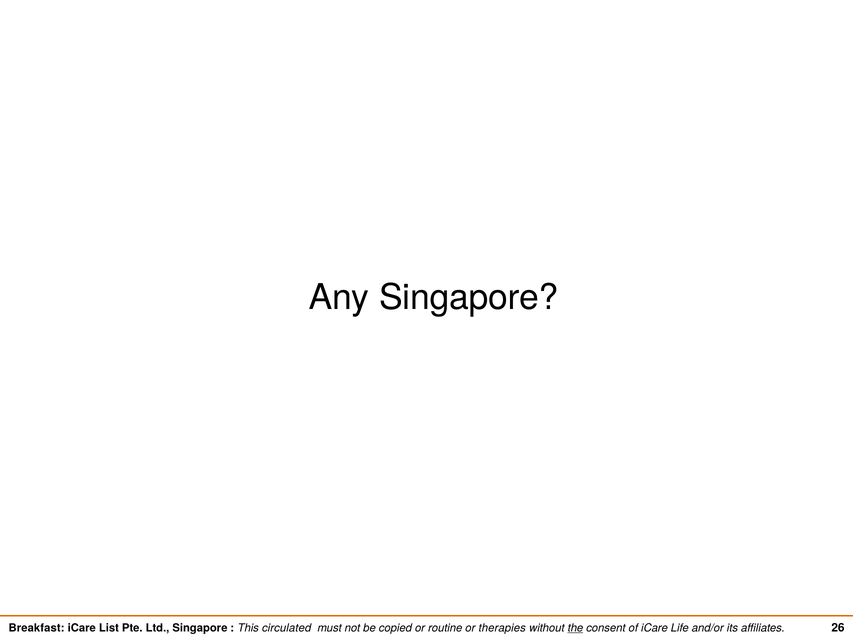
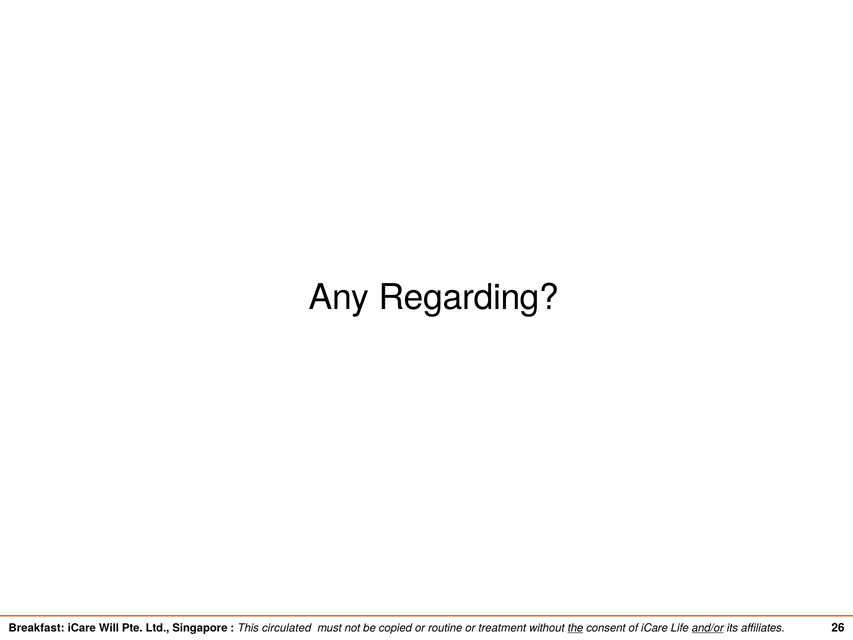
Any Singapore: Singapore -> Regarding (469, 297)
List: List -> Will (109, 628)
therapies: therapies -> treatment (502, 628)
and/or underline: none -> present (708, 628)
